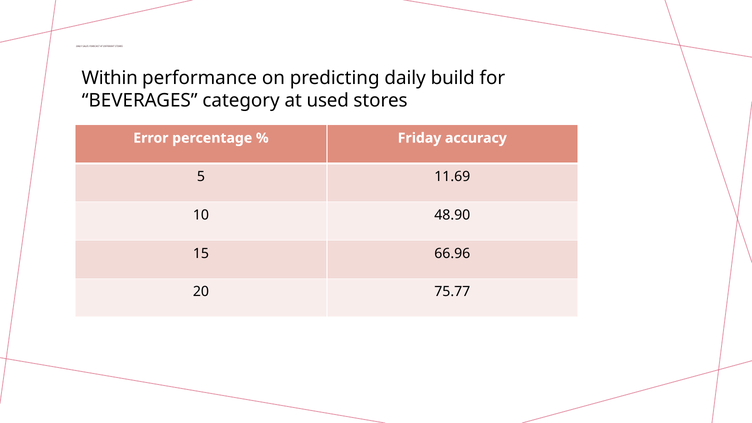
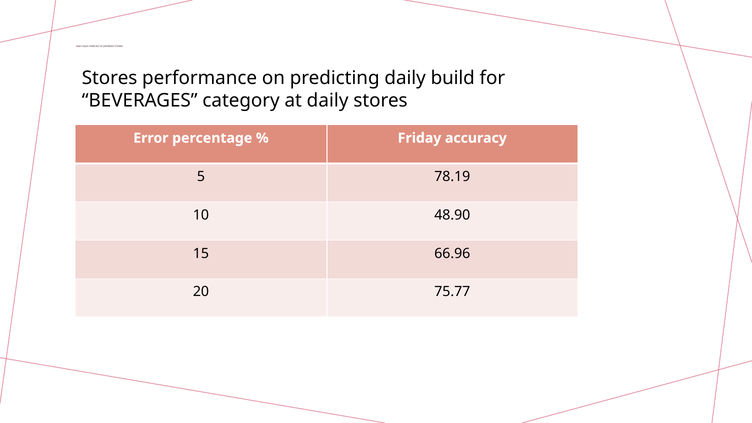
Within: Within -> Stores (110, 78)
at used: used -> daily (328, 101)
11.69: 11.69 -> 78.19 (452, 176)
